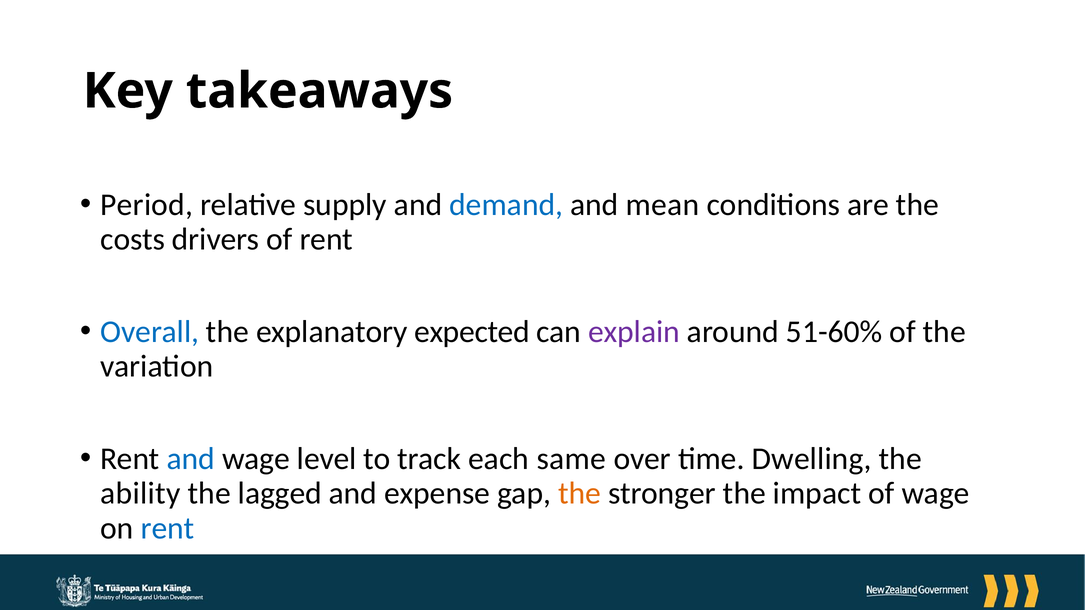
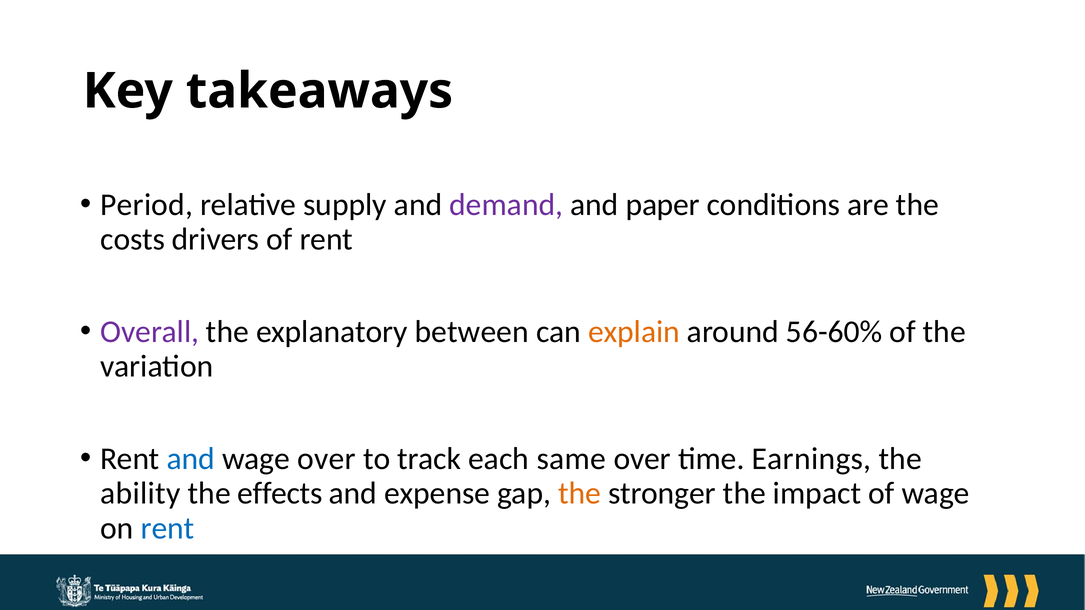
demand colour: blue -> purple (506, 205)
mean: mean -> paper (663, 205)
Overall colour: blue -> purple (150, 332)
expected: expected -> between (472, 332)
explain colour: purple -> orange (634, 332)
51-60%: 51-60% -> 56-60% (834, 332)
wage level: level -> over (326, 459)
Dwelling: Dwelling -> Earnings (812, 459)
lagged: lagged -> effects (280, 494)
